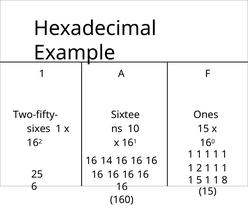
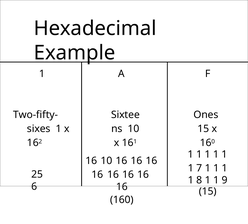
16 14: 14 -> 10 (107, 161)
2: 2 -> 7 (199, 168)
5: 5 -> 8 (199, 180)
8: 8 -> 9 (225, 180)
